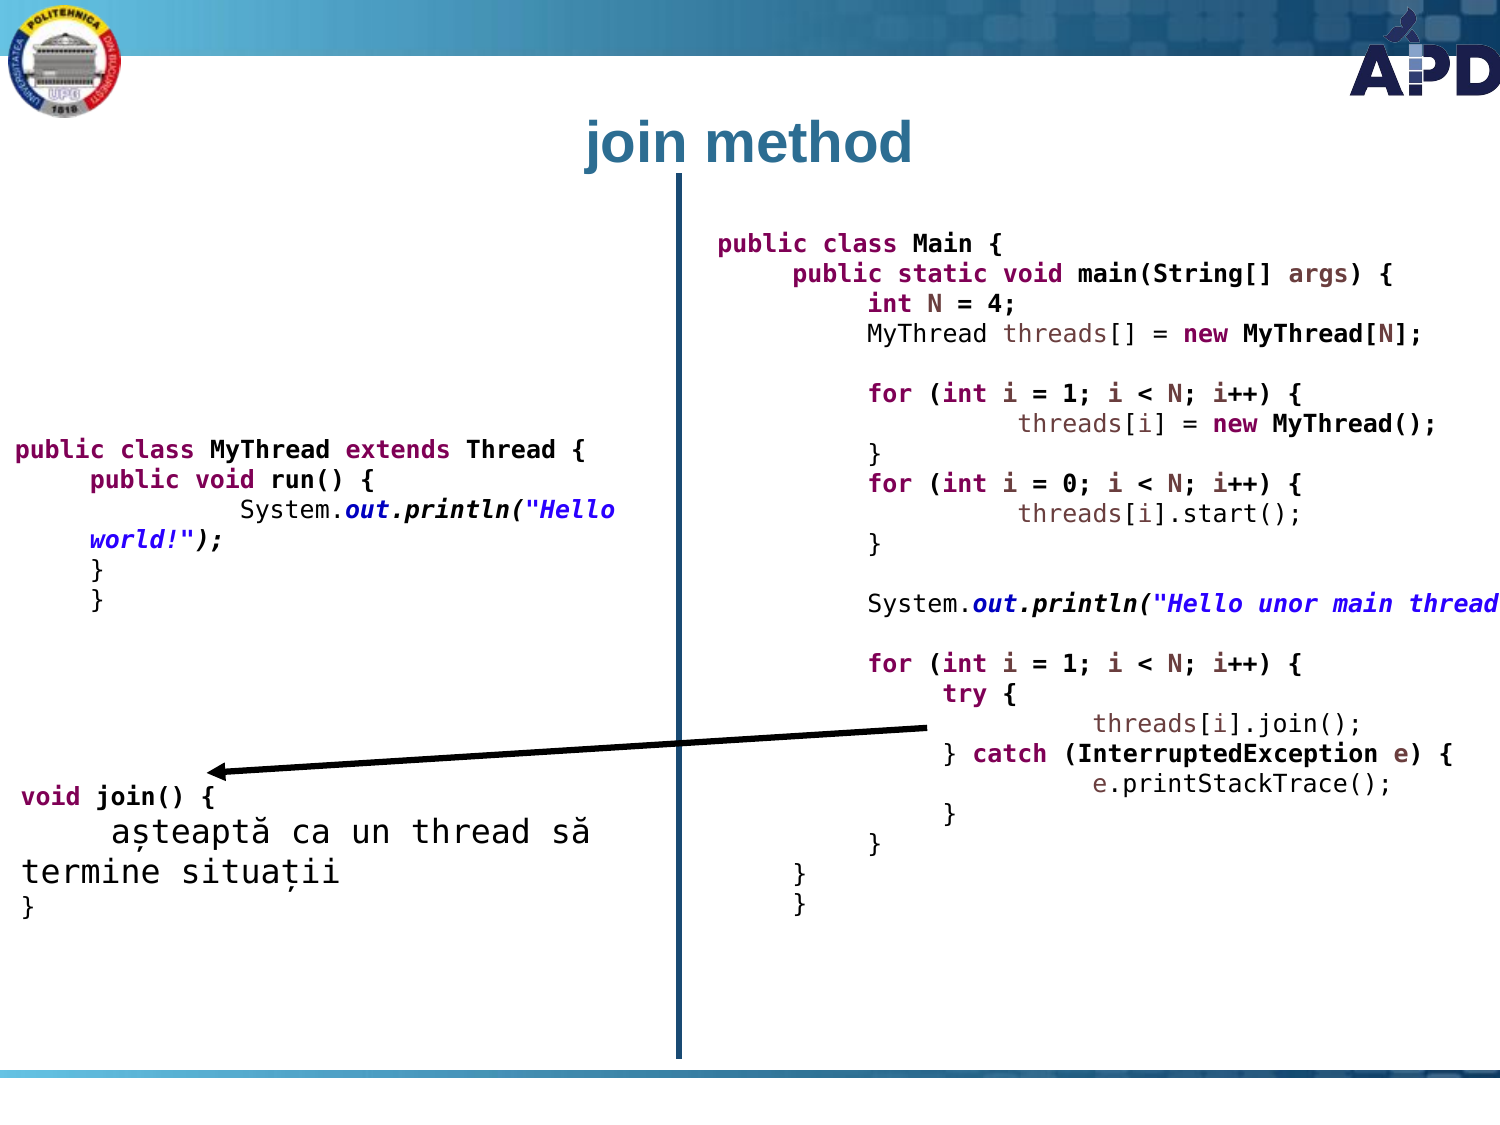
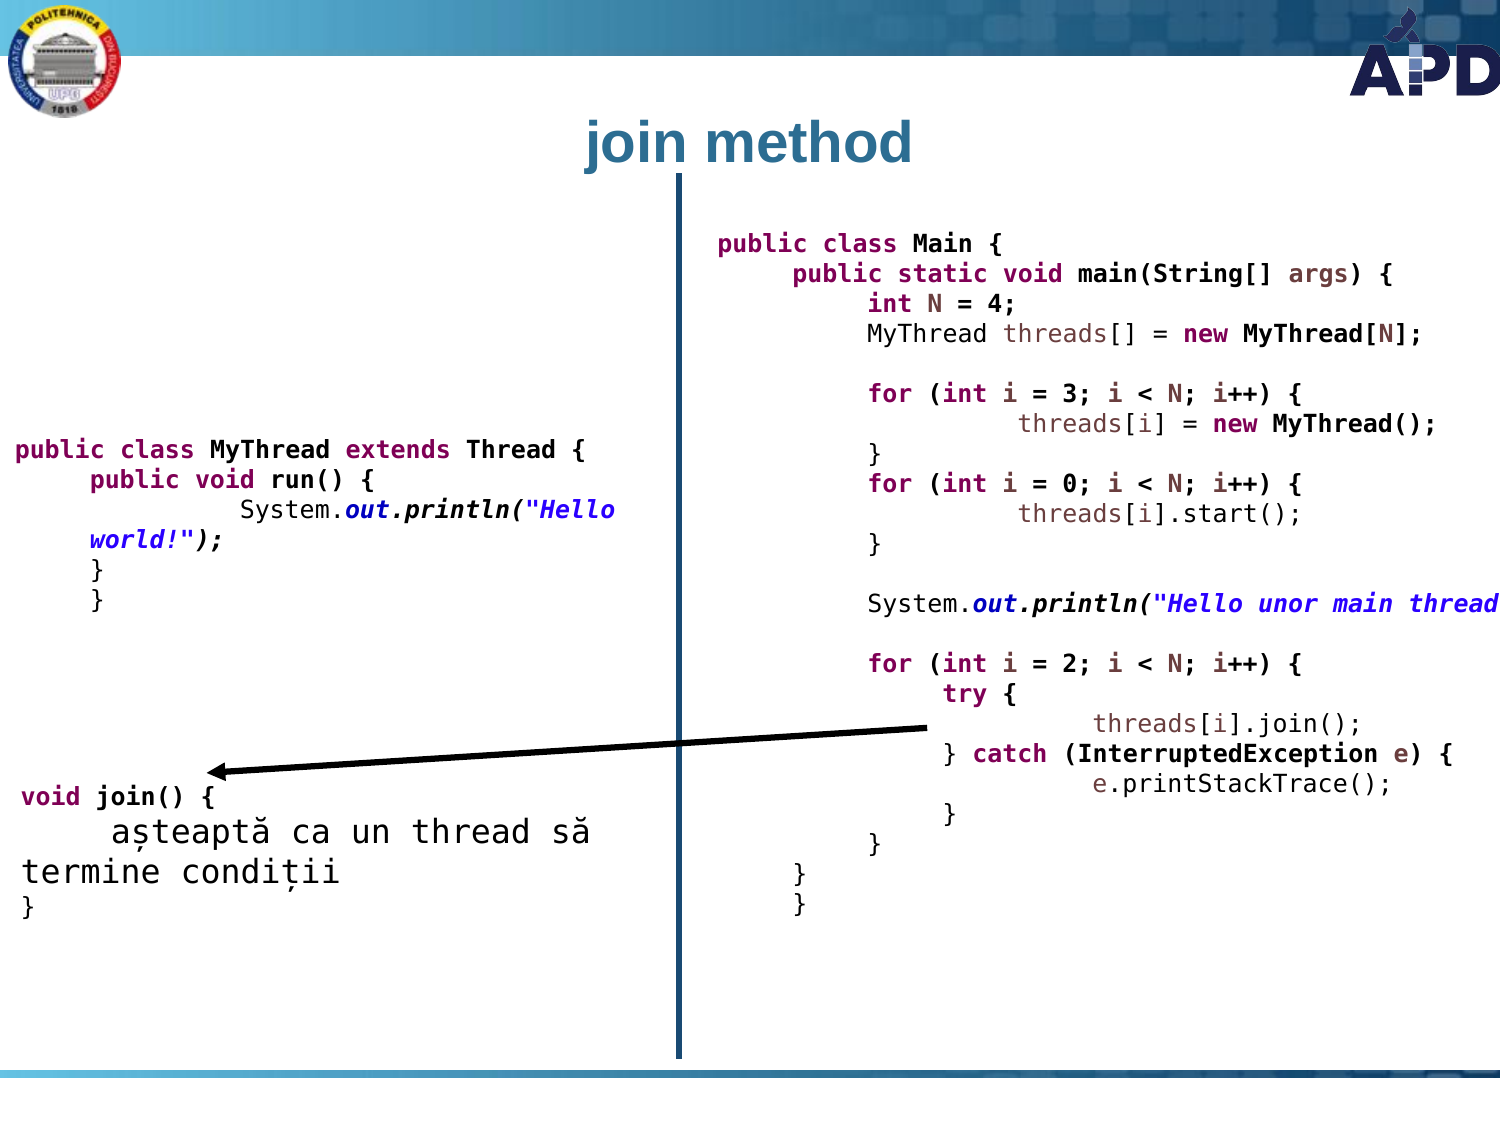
1: 1 -> 3 (1077, 394)
1: 1 -> 2 (1077, 664)
situații: situații -> condiții (261, 873)
